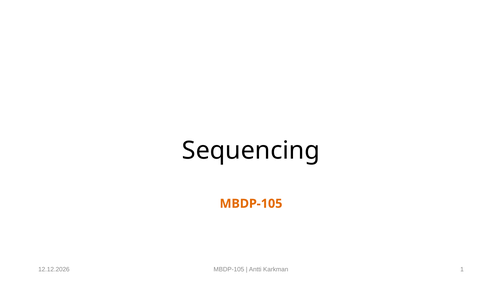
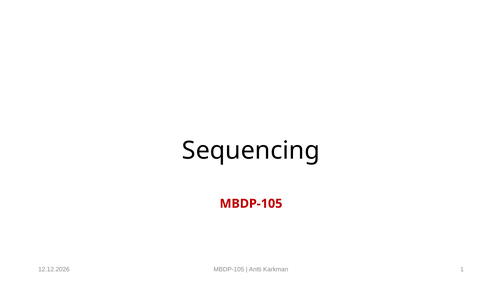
MBDP-105 colour: orange -> red (251, 204)
